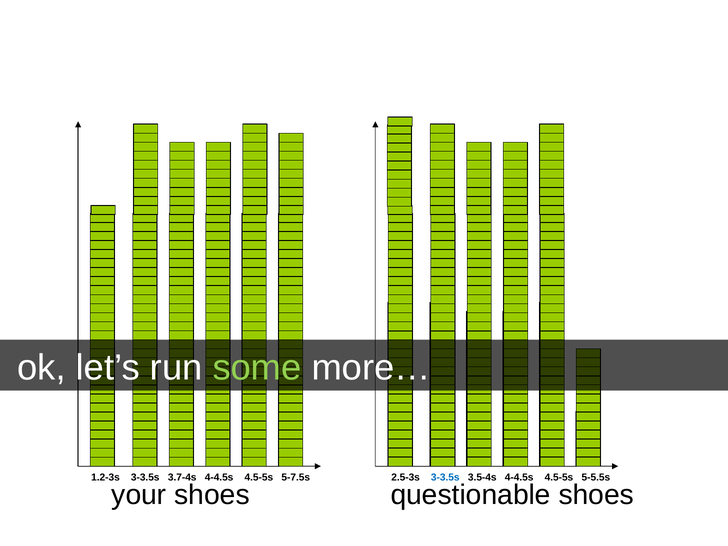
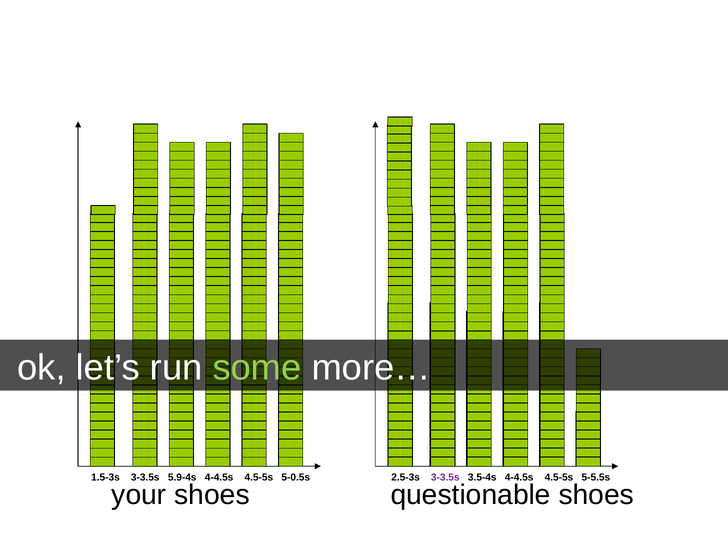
1.2-3s: 1.2-3s -> 1.5-3s (106, 477)
3.7-4s: 3.7-4s -> 5.9-4s (182, 477)
5-7.5s: 5-7.5s -> 5-0.5s (296, 477)
3-3.5s colour: blue -> purple (445, 477)
